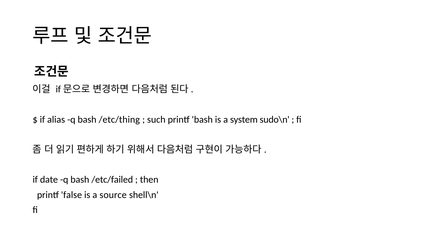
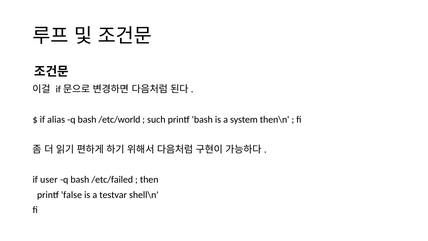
/etc/thing: /etc/thing -> /etc/world (119, 119)
sudo\n: sudo\n -> then\n (275, 119)
date: date -> user (49, 180)
source: source -> testvar (113, 195)
